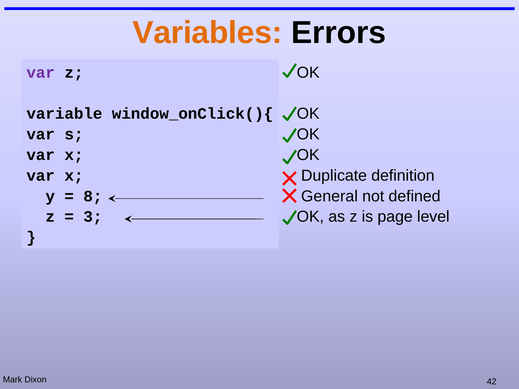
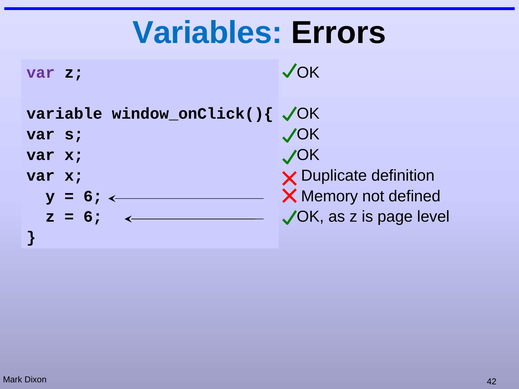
Variables colour: orange -> blue (207, 33)
General: General -> Memory (330, 196)
8: 8 -> 6 (93, 196)
3: 3 -> 6 (93, 217)
